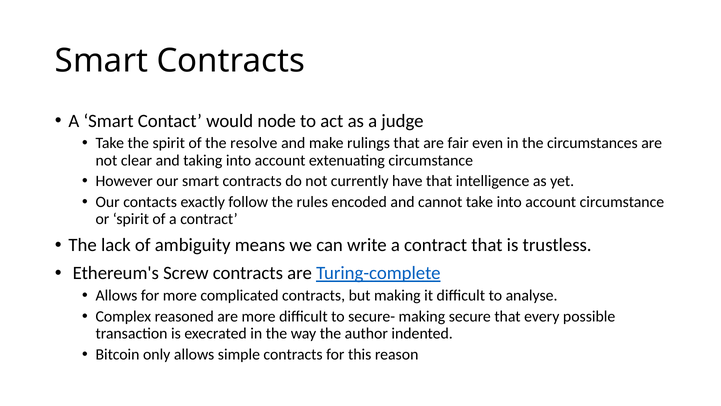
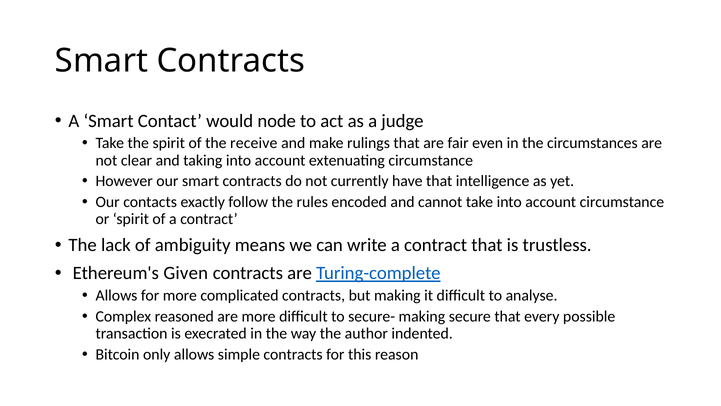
resolve: resolve -> receive (254, 143)
Screw: Screw -> Given (186, 273)
